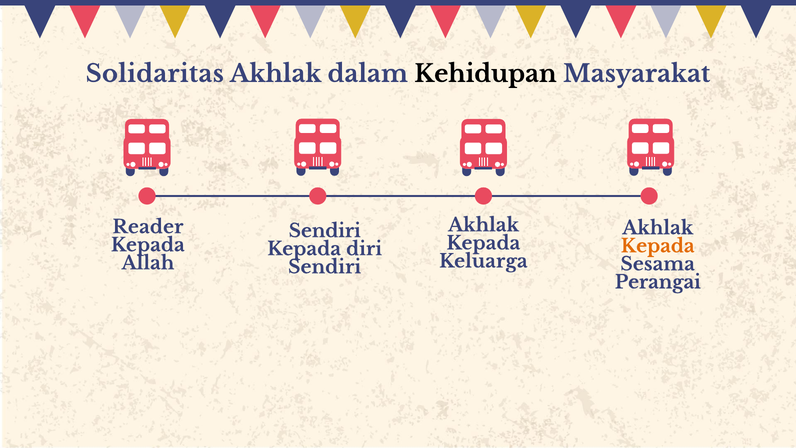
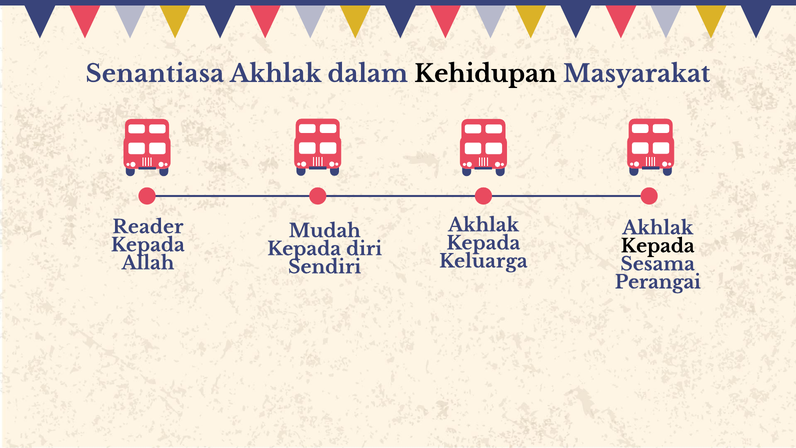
Solidaritas: Solidaritas -> Senantiasa (155, 74)
Sendiri: Sendiri -> Mudah (325, 231)
Kepada colour: orange -> black (658, 246)
